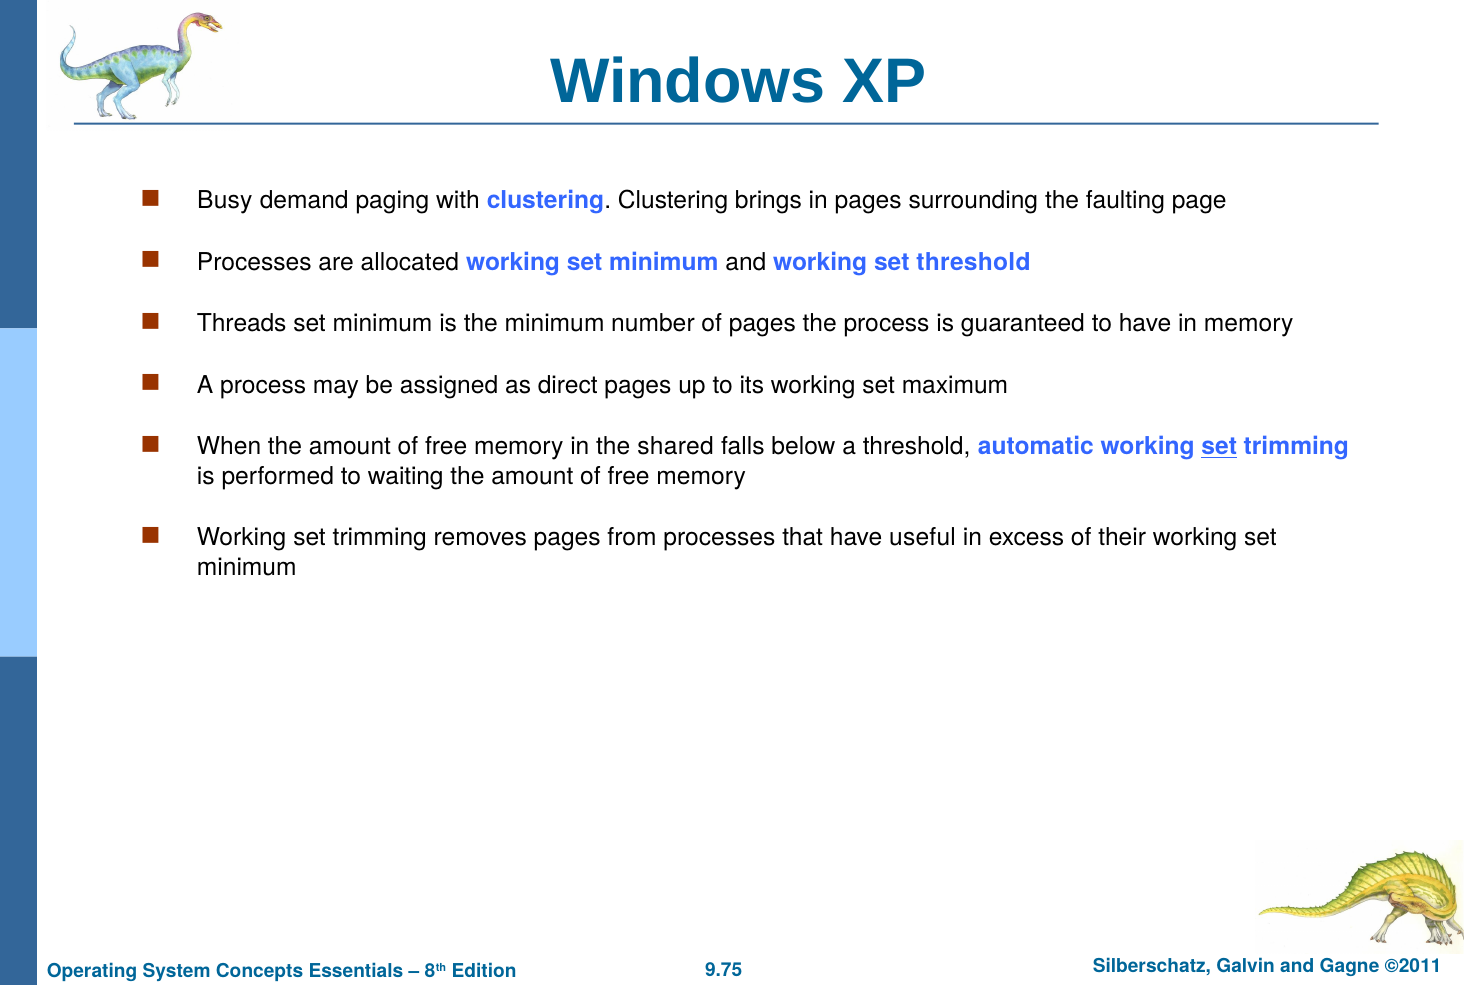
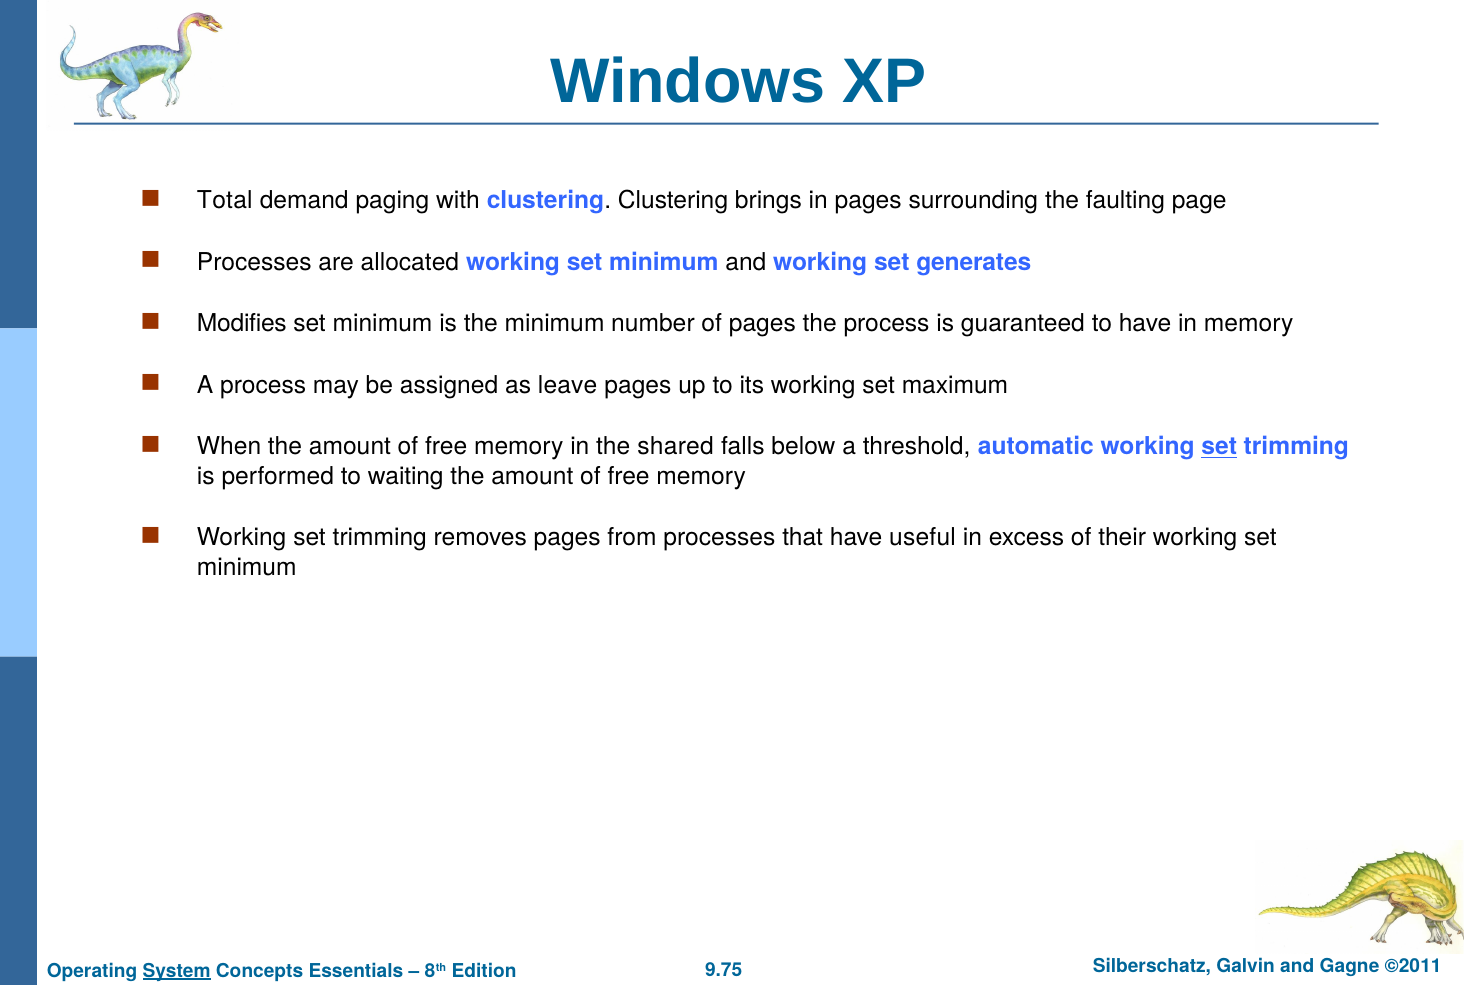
Busy: Busy -> Total (225, 201)
set threshold: threshold -> generates (974, 262)
Threads: Threads -> Modifies (242, 324)
direct: direct -> leave (568, 385)
System underline: none -> present (177, 970)
